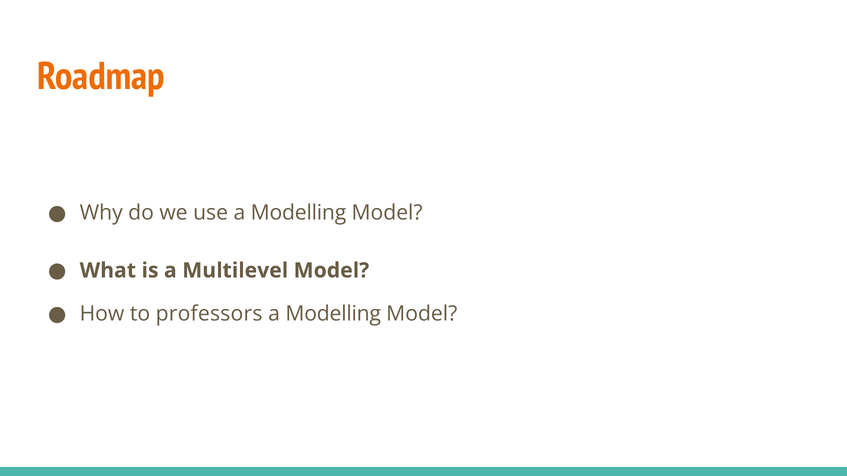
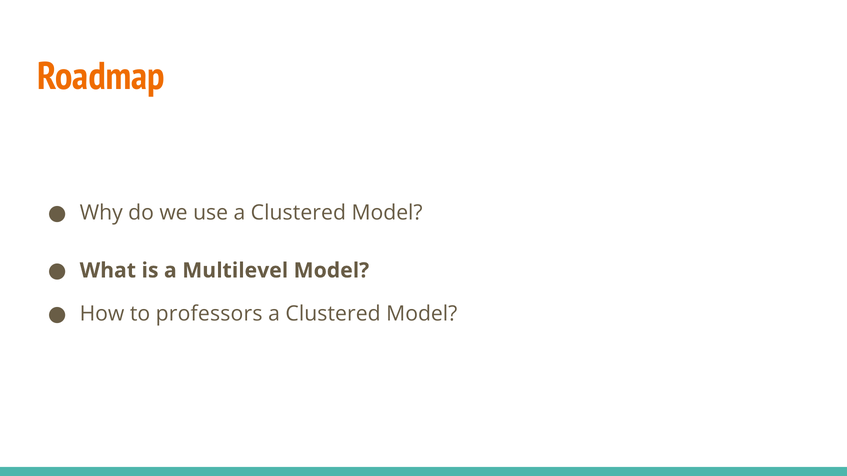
use a Modelling: Modelling -> Clustered (298, 213)
Modelling: Modelling -> Clustered (333, 314)
